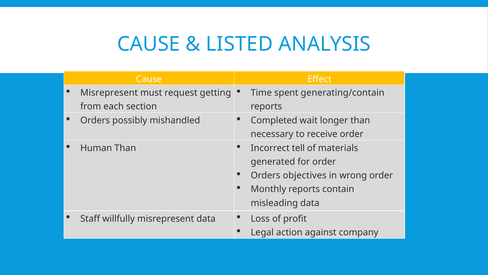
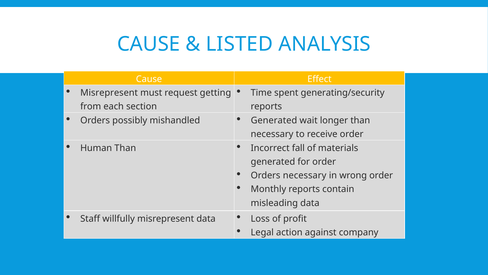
generating/contain: generating/contain -> generating/security (343, 93)
Completed: Completed -> Generated (274, 120)
tell: tell -> fall (298, 148)
Orders objectives: objectives -> necessary (305, 175)
